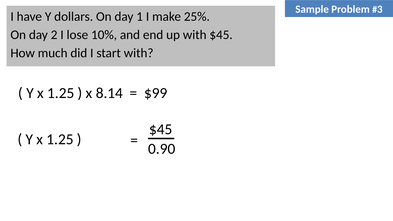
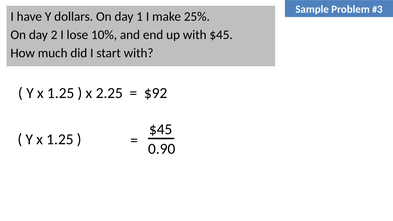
8.14: 8.14 -> 2.25 (109, 93)
$99: $99 -> $92 (156, 93)
